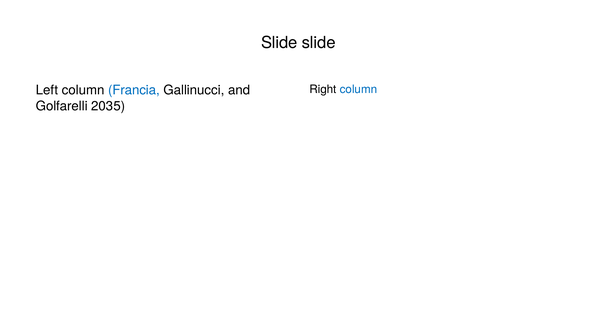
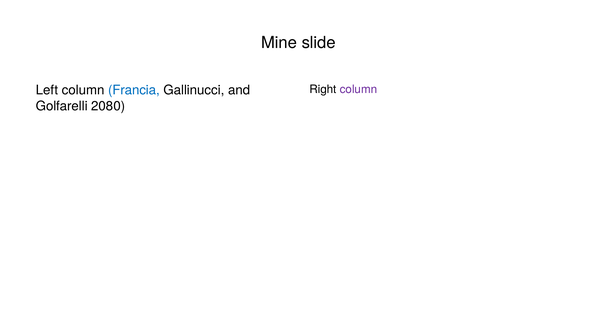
Slide: Slide -> Mine (279, 43)
column colour: blue -> purple (358, 89)
2035: 2035 -> 2080 (108, 106)
